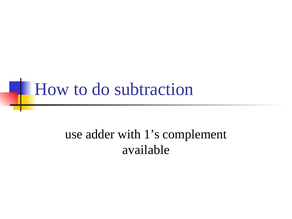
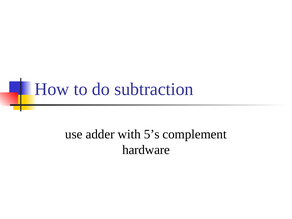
1’s: 1’s -> 5’s (152, 134)
available: available -> hardware (146, 150)
